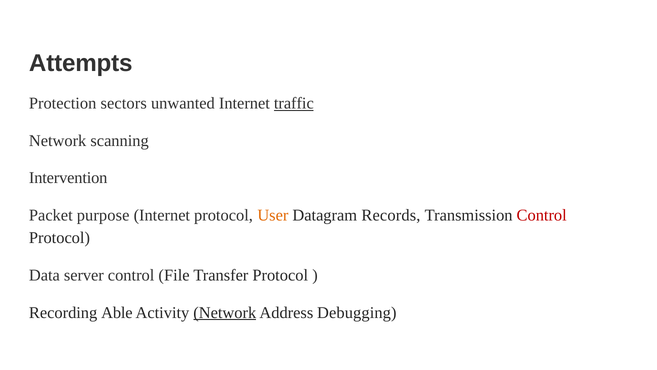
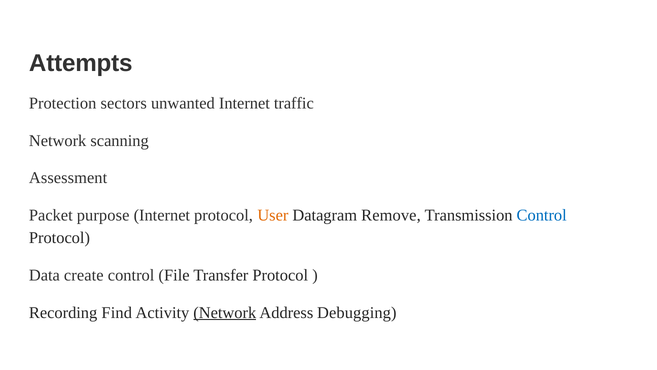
traffic underline: present -> none (294, 103)
Intervention: Intervention -> Assessment (68, 178)
Records: Records -> Remove (391, 215)
Control colour: red -> blue (542, 215)
server: server -> create (84, 275)
Able: Able -> Find (117, 312)
